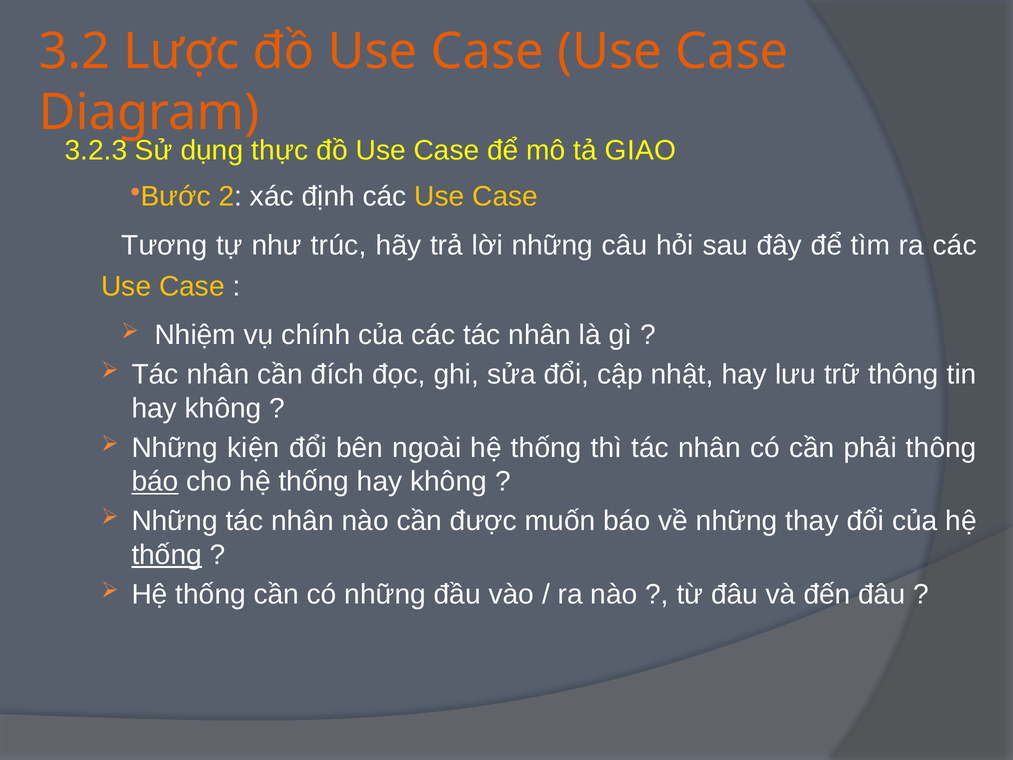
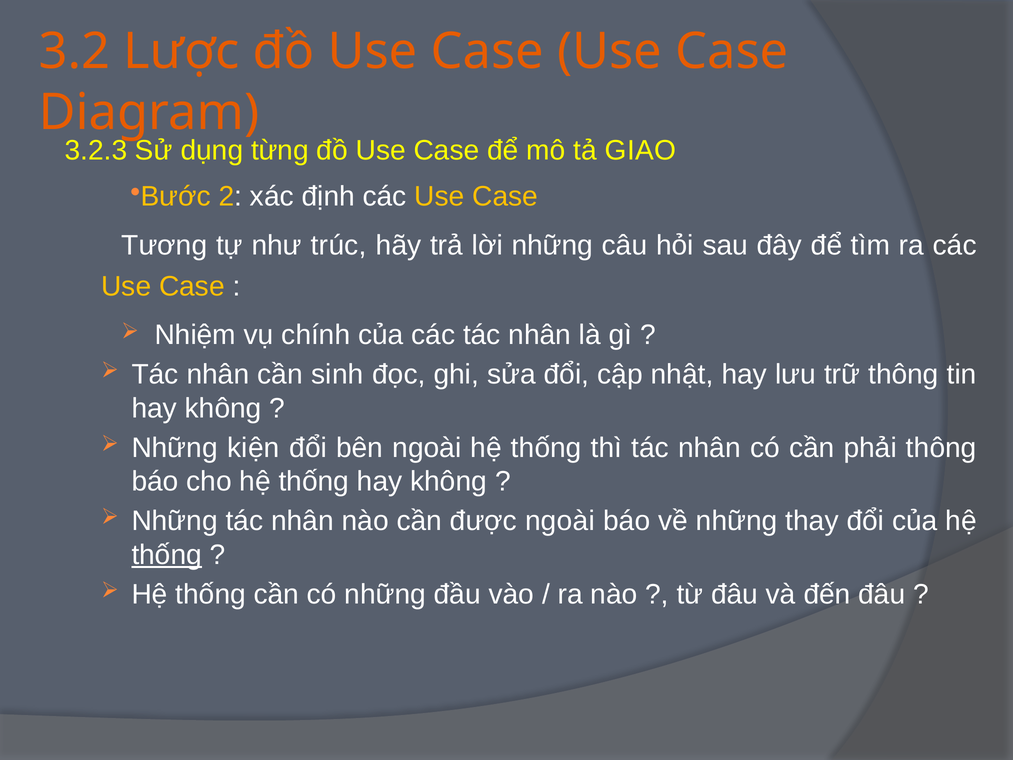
thực: thực -> từng (280, 150)
đích: đích -> sinh (337, 374)
báo underline: present -> none (155, 481)
được muốn: muốn -> ngoài (560, 521)
